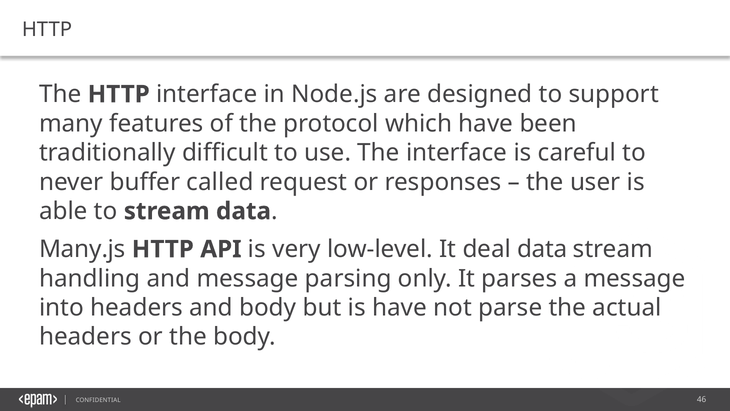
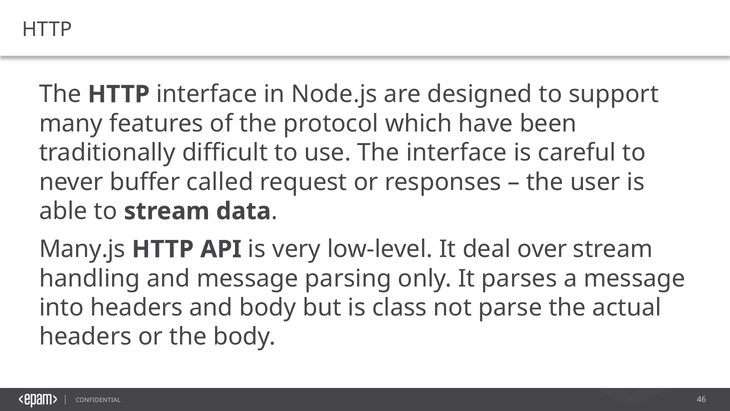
deal data: data -> over (542, 249)
is have: have -> class (400, 307)
